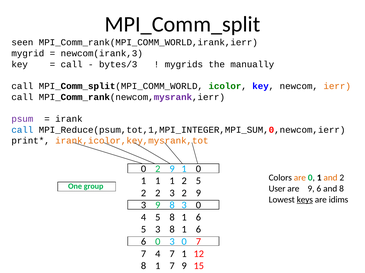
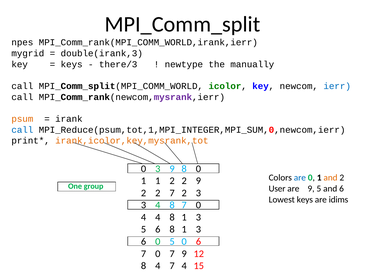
seen: seen -> npes (22, 43)
newcom(irank,3: newcom(irank,3 -> double(irank,3 (102, 54)
call: call -> keys (72, 64)
bytes/3: bytes/3 -> there/3 (118, 64)
mygrids: mygrids -> newtype (184, 64)
ierr colour: orange -> blue (337, 86)
psum colour: purple -> orange (22, 119)
0 2: 2 -> 3 (158, 169)
9 1: 1 -> 8 (184, 169)
are colour: orange -> blue (300, 178)
1 1 1: 1 -> 2 (172, 181)
2 5: 5 -> 9 (198, 181)
9 6: 6 -> 5 (319, 189)
and 8: 8 -> 6 (342, 189)
2 3: 3 -> 7 (172, 194)
9: 9 -> 3 (198, 194)
keys underline: present -> none (305, 200)
3 9: 9 -> 4 (158, 206)
8 3: 3 -> 7 (184, 206)
4 5: 5 -> 4 (158, 218)
6: 6 -> 3 (198, 218)
5 3: 3 -> 6 (158, 230)
6: 6 -> 3 (198, 230)
0 3: 3 -> 5 (172, 242)
0 7: 7 -> 6 (198, 242)
4: 4 -> 0 (158, 254)
7 1: 1 -> 9 (184, 254)
1: 1 -> 4 (158, 267)
7 9: 9 -> 4 (184, 267)
